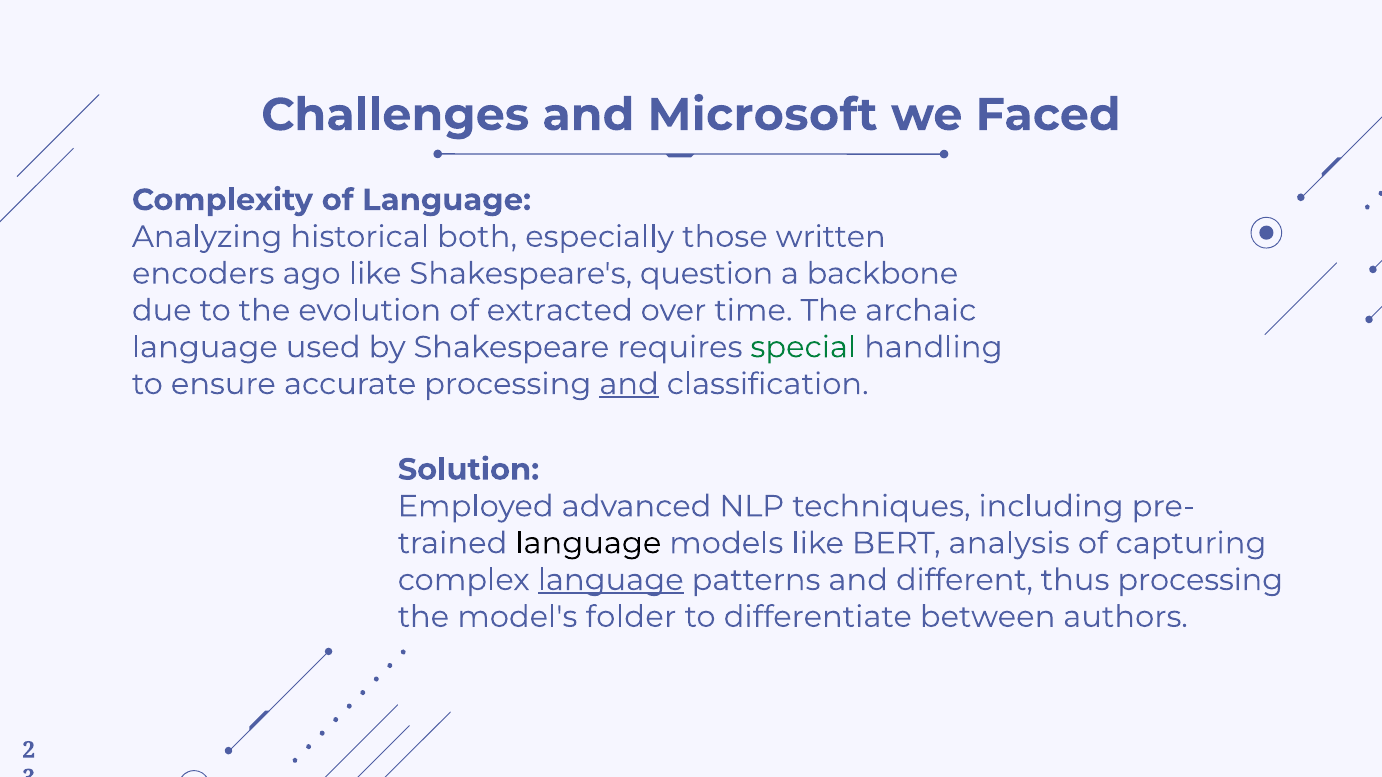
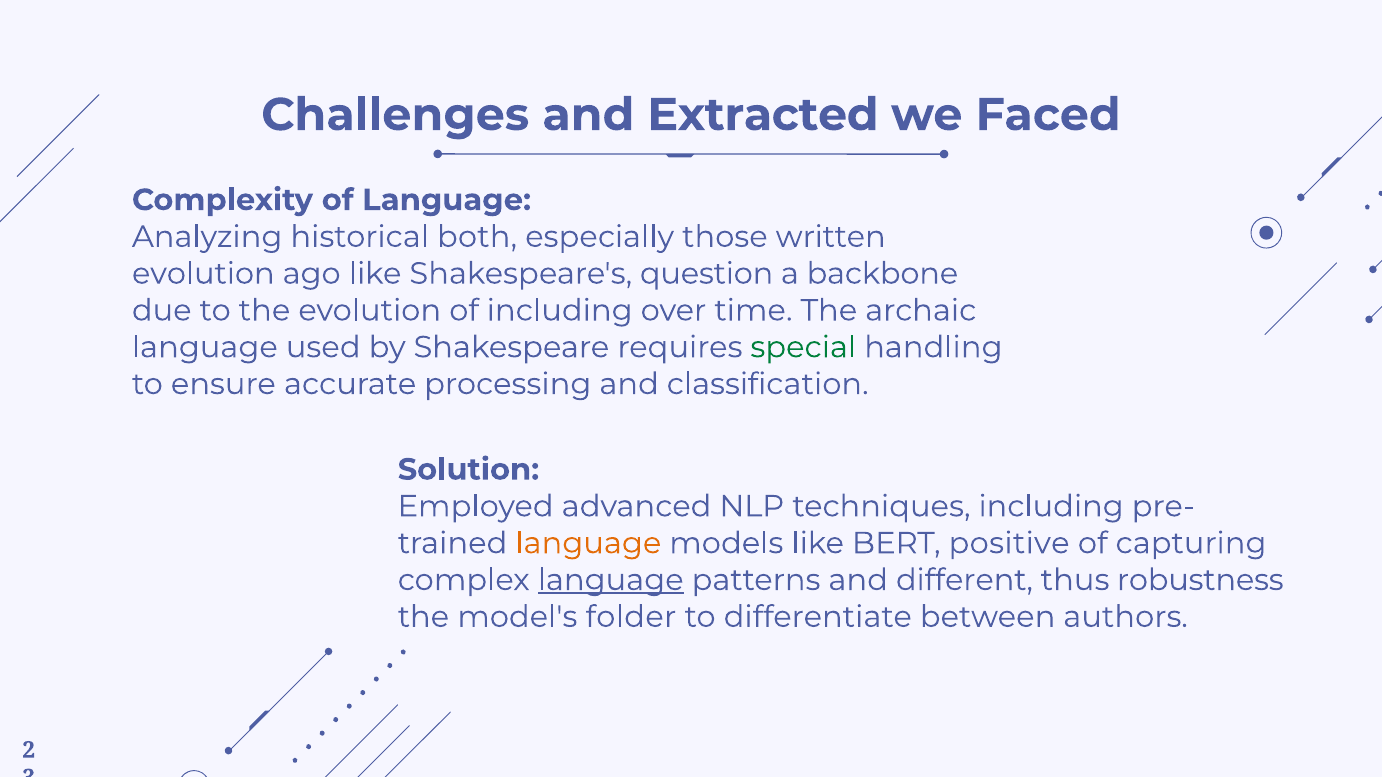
Microsoft: Microsoft -> Extracted (763, 115)
encoders: encoders -> evolution (203, 274)
of extracted: extracted -> including (560, 311)
and underline: present -> none (629, 384)
language colour: black -> orange (588, 543)
analysis: analysis -> positive (1009, 543)
thus processing: processing -> robustness (1200, 580)
